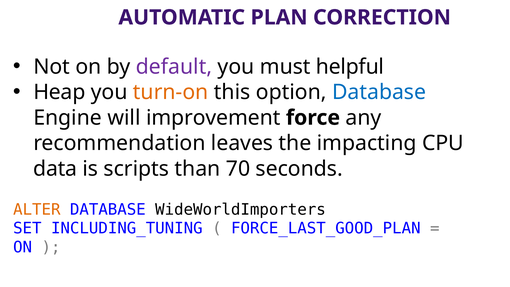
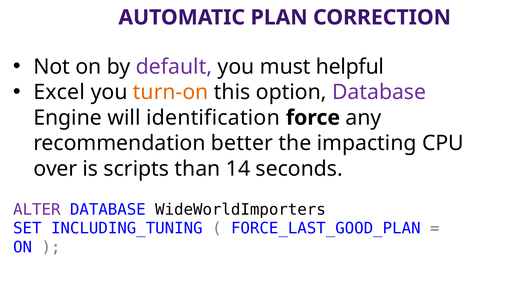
Heap: Heap -> Excel (59, 92)
Database colour: blue -> purple (379, 92)
improvement: improvement -> identification (213, 118)
leaves: leaves -> better (242, 143)
data: data -> over (55, 169)
70: 70 -> 14 (238, 169)
ALTER colour: orange -> purple (37, 209)
